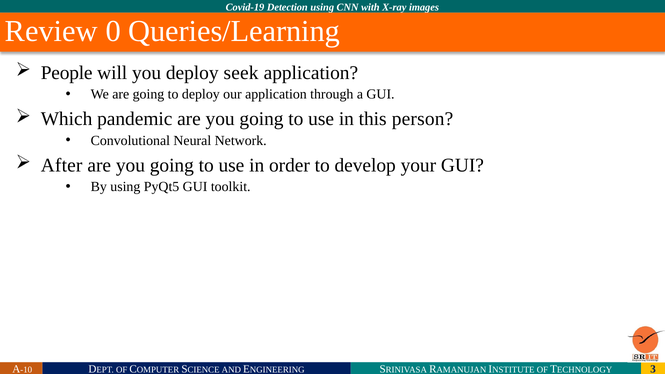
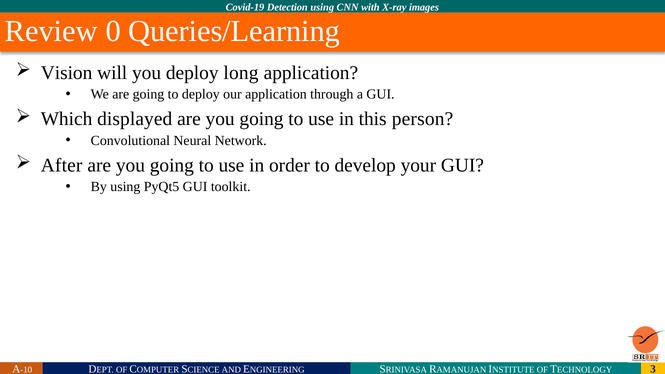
People: People -> Vision (67, 73)
seek: seek -> long (241, 73)
pandemic: pandemic -> displayed (135, 119)
